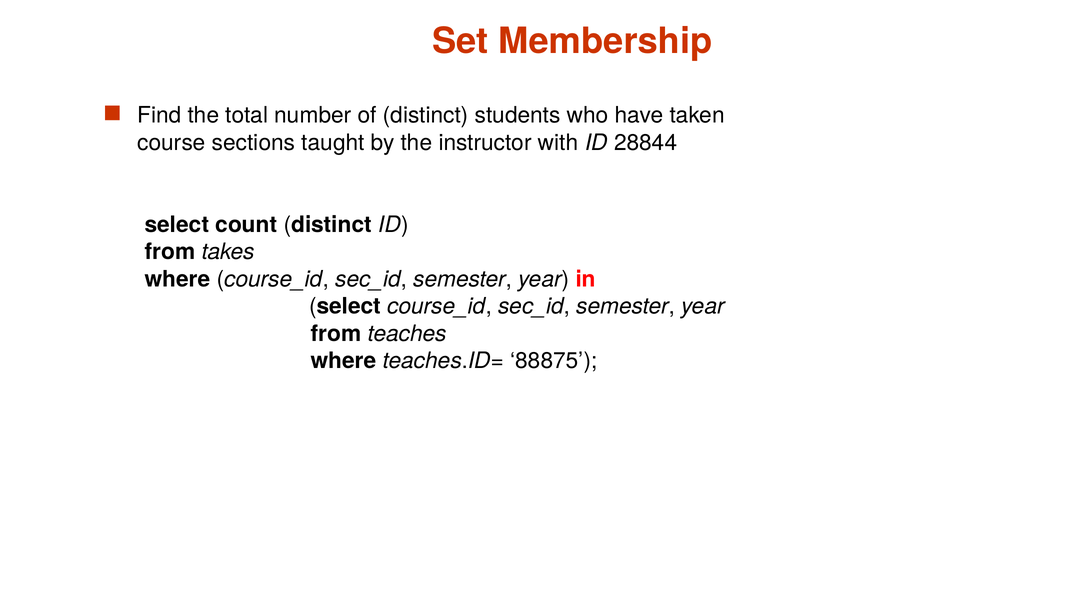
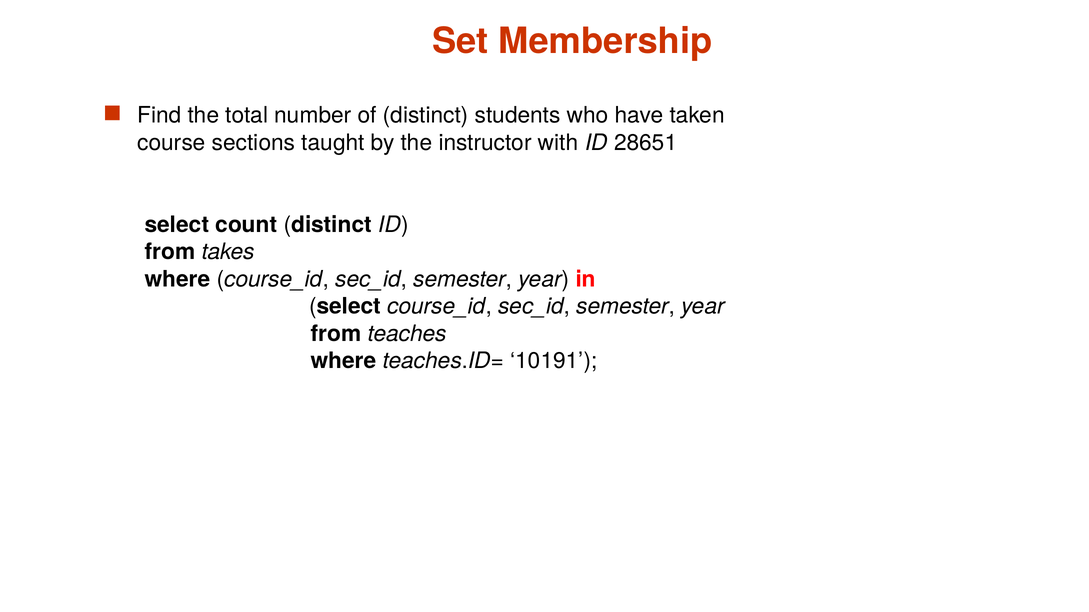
28844: 28844 -> 28651 (646, 143)
88875: 88875 -> 10191 (554, 361)
